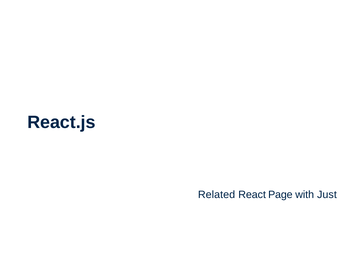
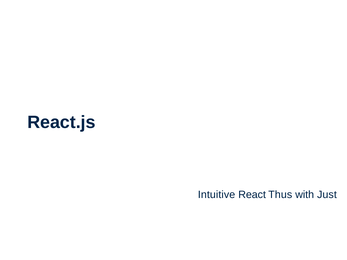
Related: Related -> Intuitive (217, 195)
Page: Page -> Thus (280, 195)
